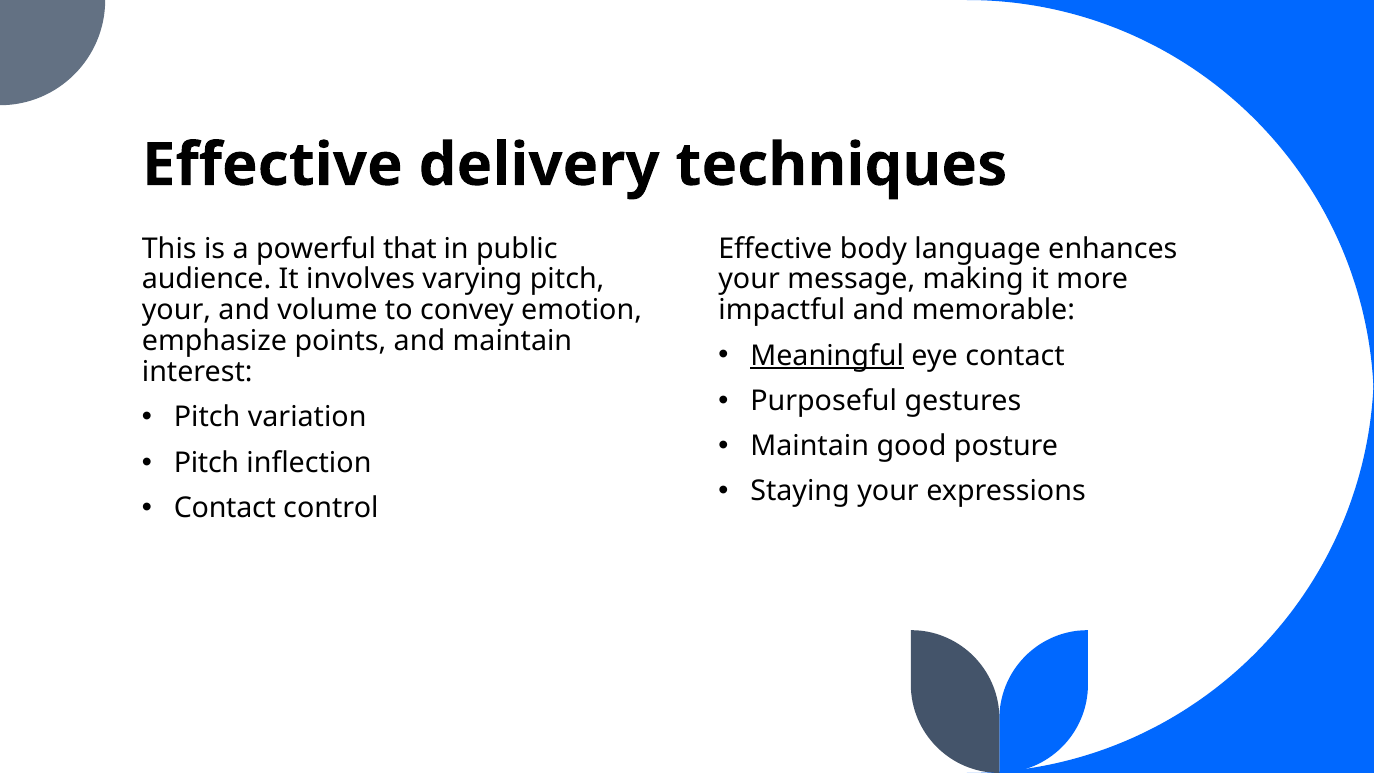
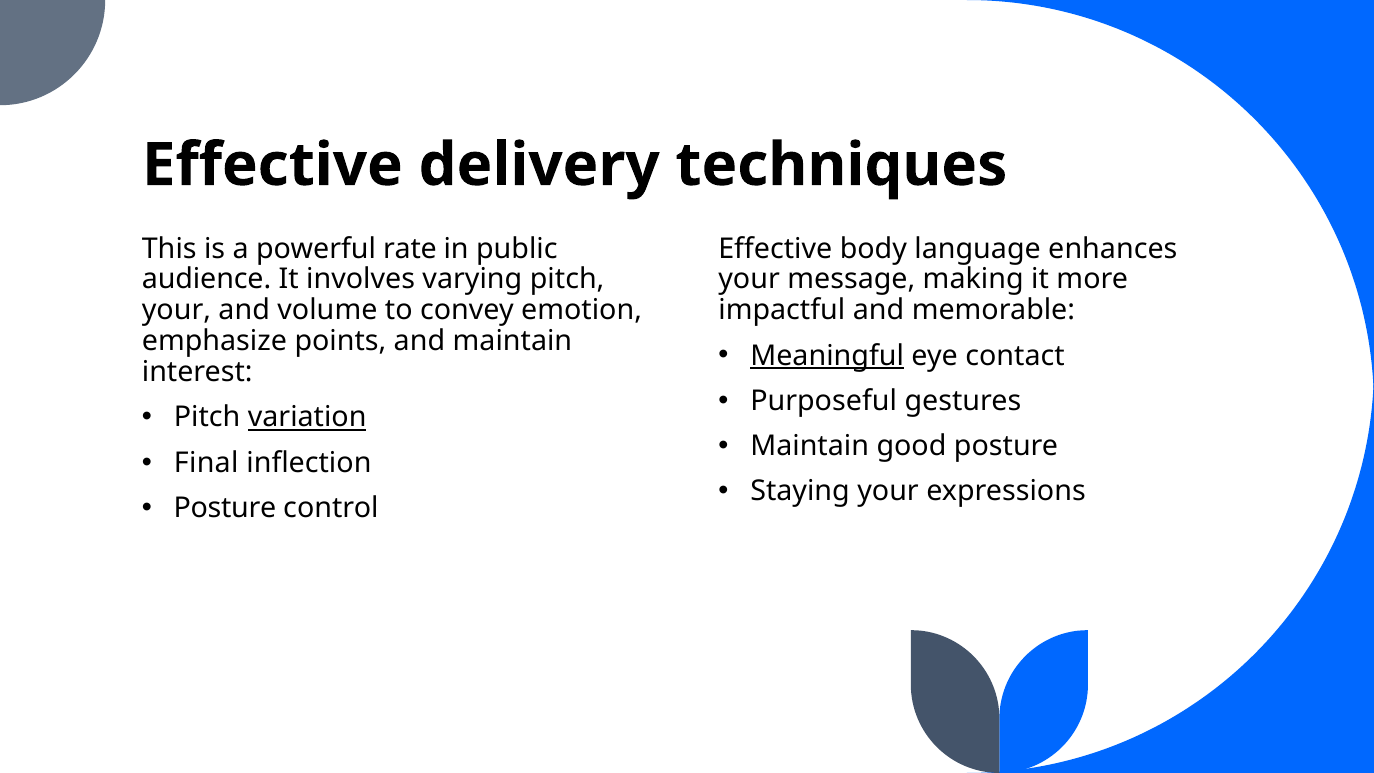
that: that -> rate (410, 249)
variation underline: none -> present (307, 417)
Pitch: Pitch -> Final (206, 463)
Contact: Contact -> Posture (225, 508)
